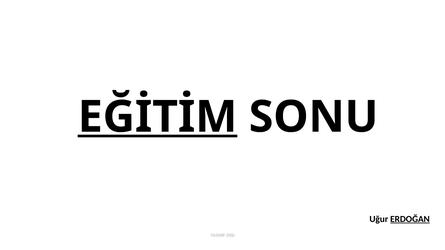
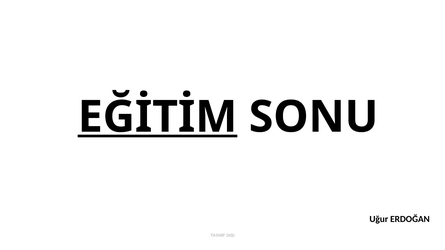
ERDOĞAN underline: present -> none (410, 219)
